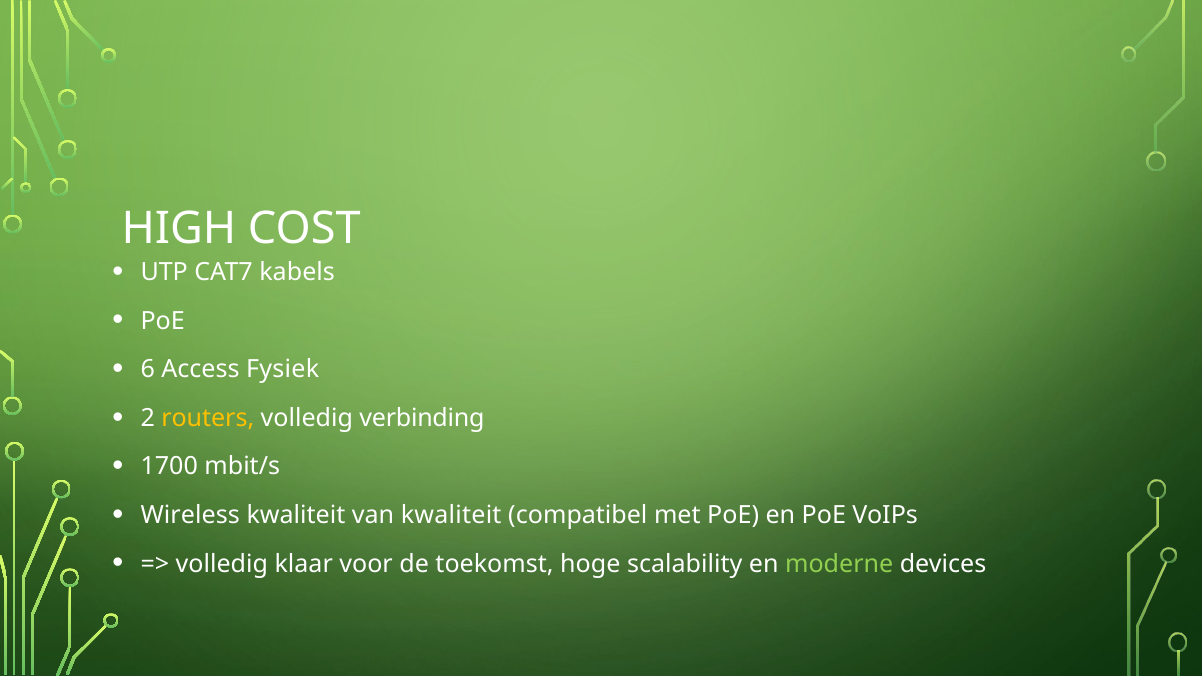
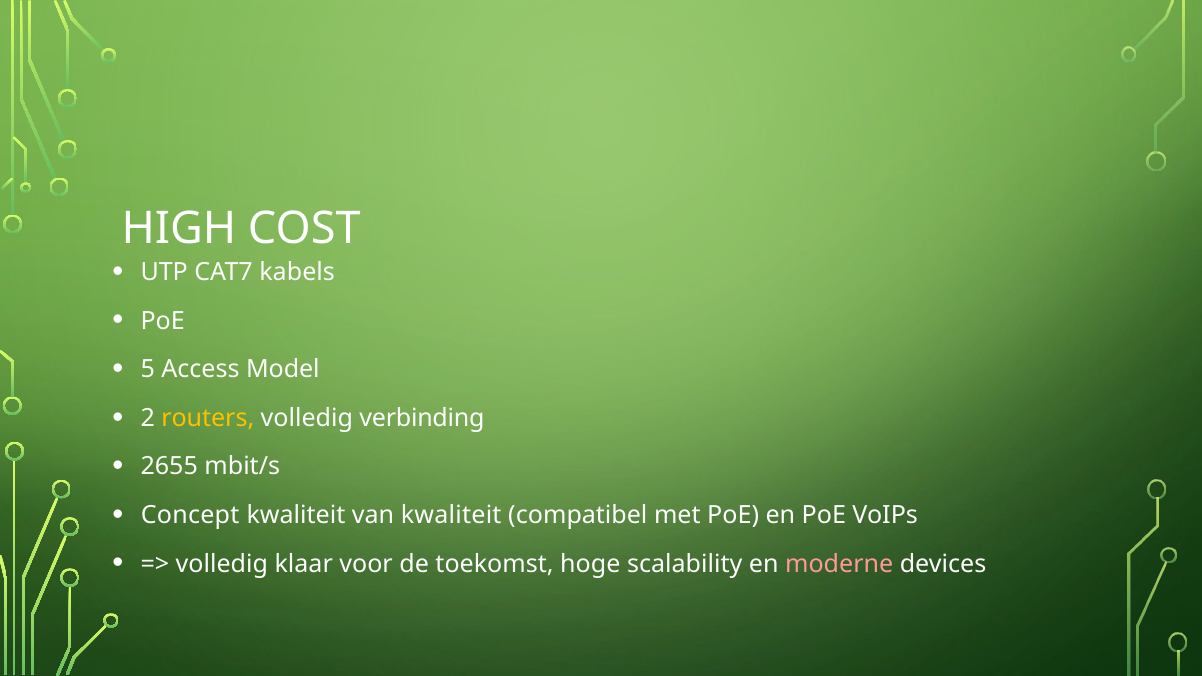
6: 6 -> 5 (148, 370)
Fysiek: Fysiek -> Model (283, 370)
1700: 1700 -> 2655 (169, 467)
Wireless: Wireless -> Concept (190, 515)
moderne colour: light green -> pink (839, 564)
